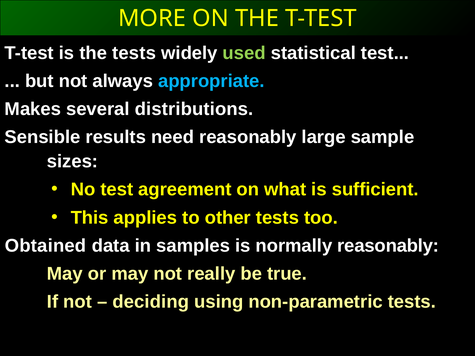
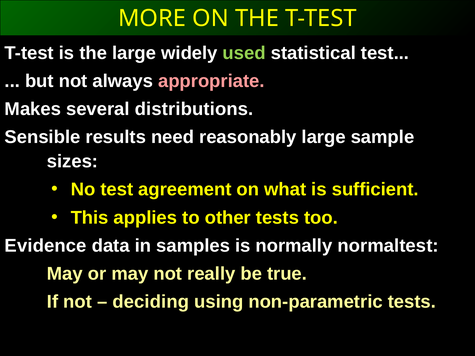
the tests: tests -> large (134, 53)
appropriate colour: light blue -> pink (211, 81)
Obtained: Obtained -> Evidence (46, 246)
normally reasonably: reasonably -> normaltest (388, 246)
